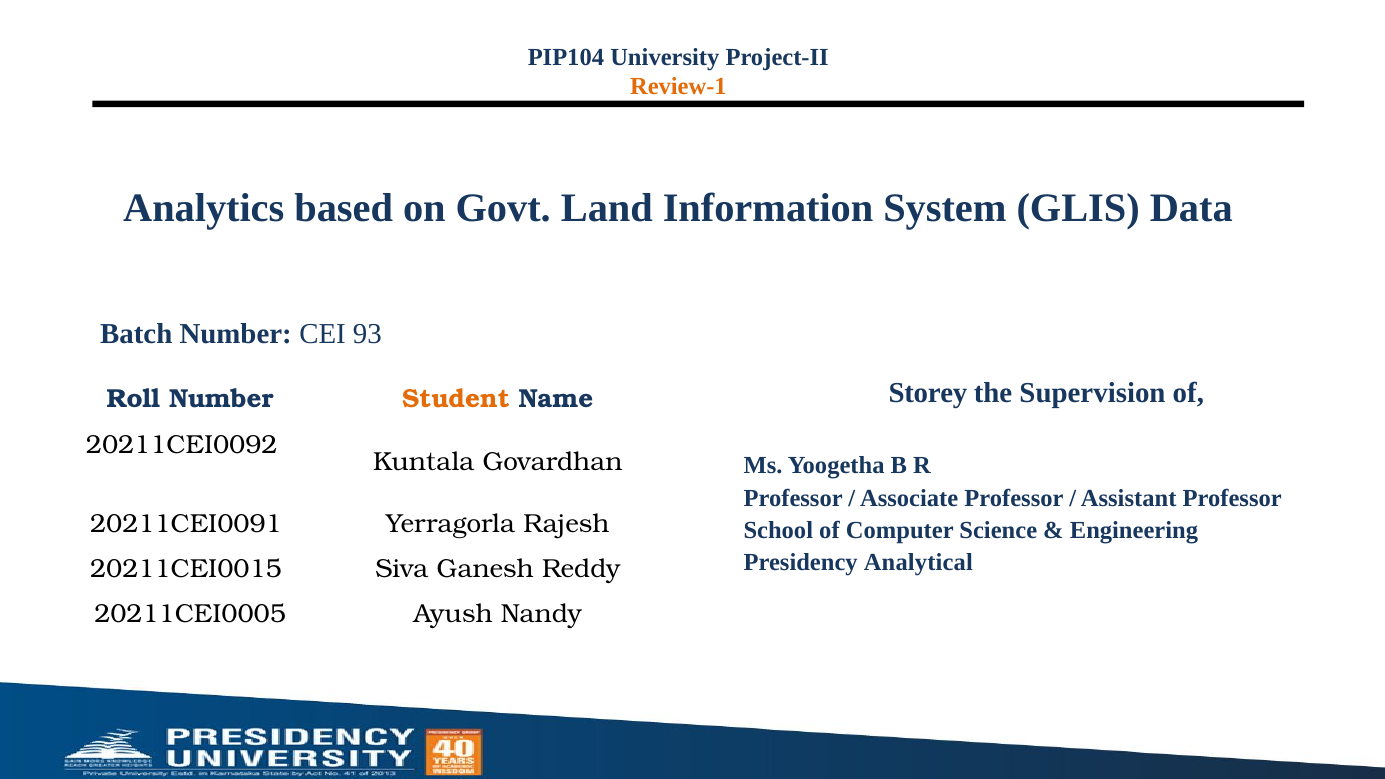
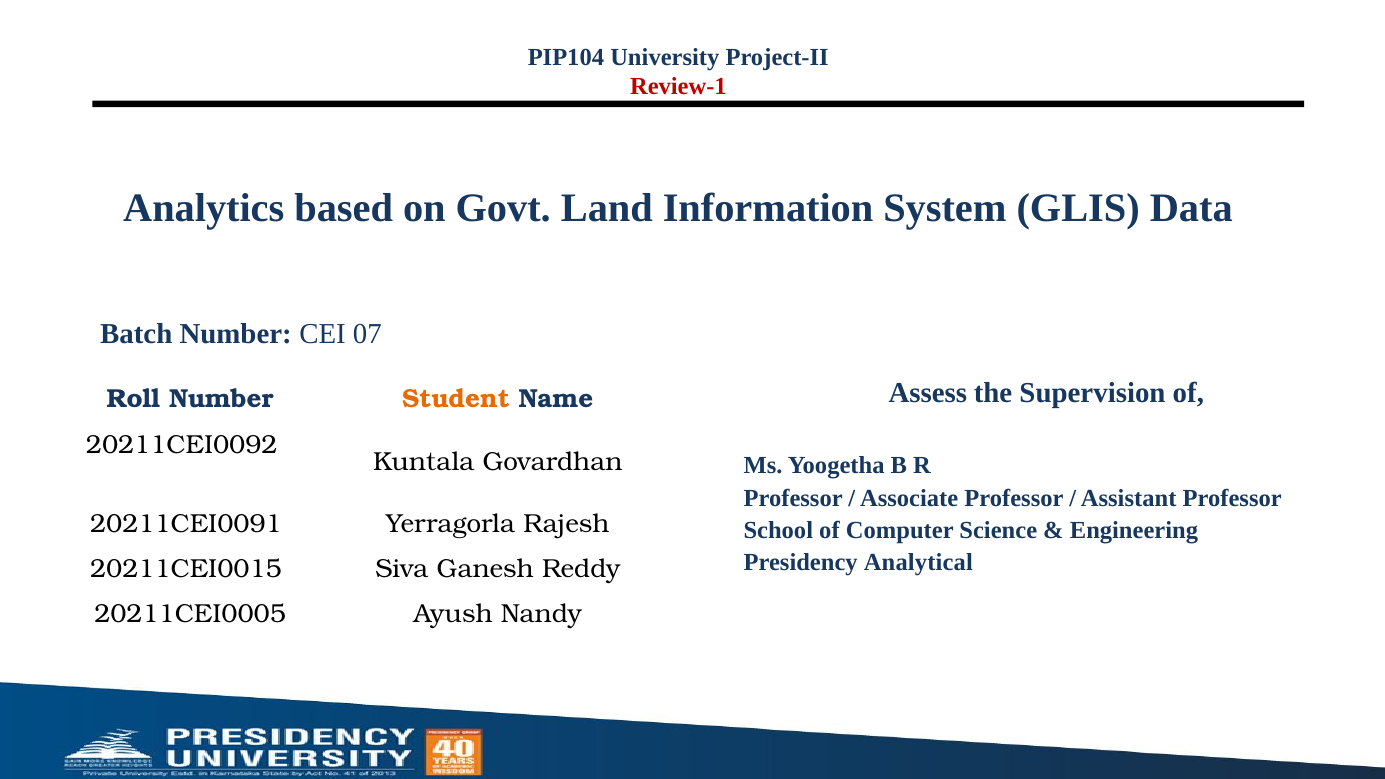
Review-1 colour: orange -> red (678, 87)
93: 93 -> 07 (367, 334)
Storey: Storey -> Assess (928, 393)
